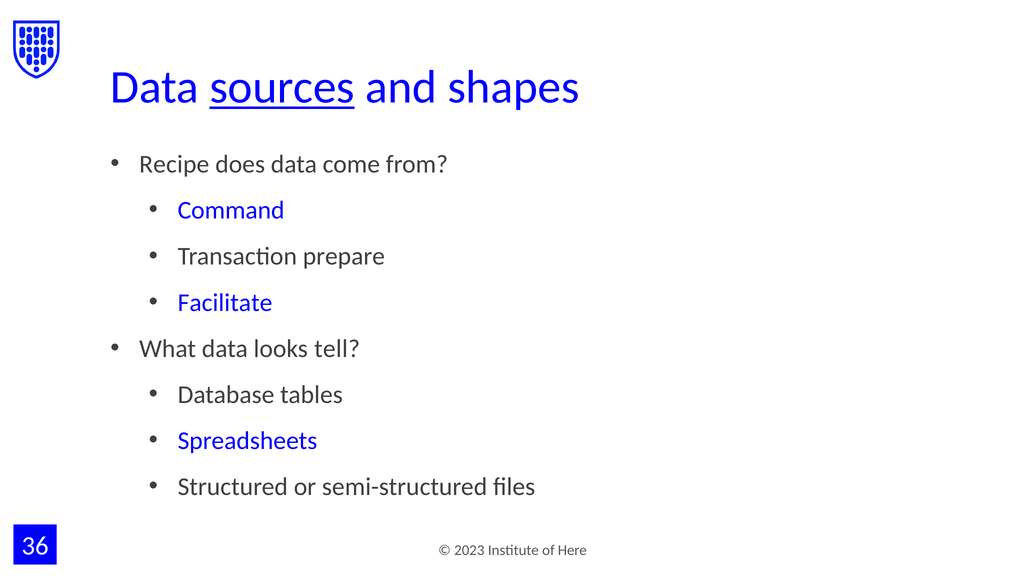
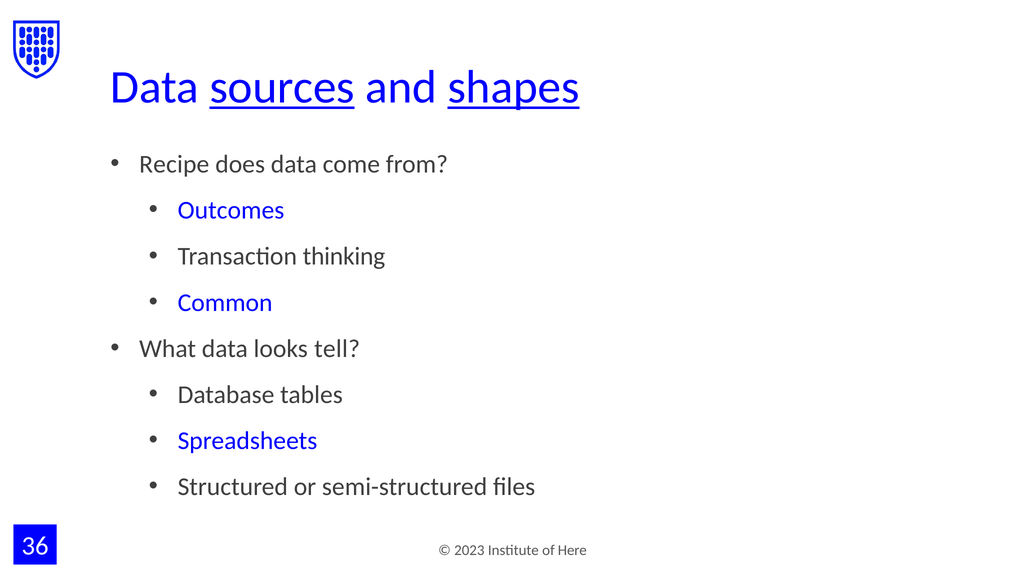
shapes underline: none -> present (514, 88)
Command: Command -> Outcomes (231, 211)
prepare: prepare -> thinking (344, 257)
Facilitate: Facilitate -> Common (225, 303)
